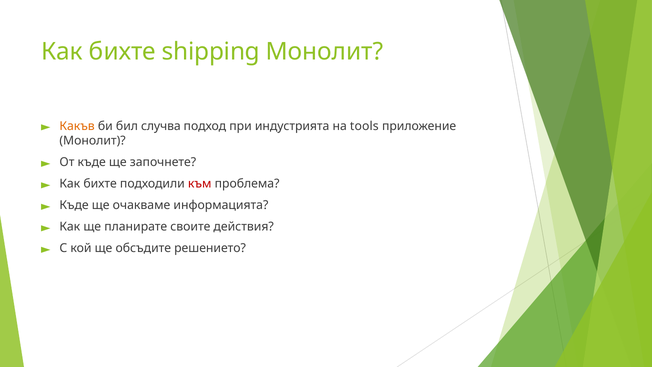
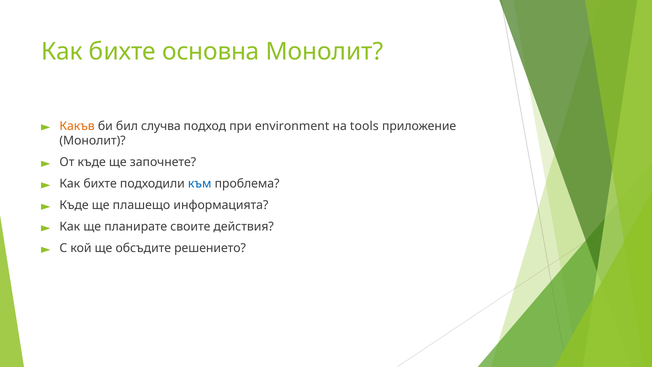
shipping: shipping -> основна (211, 51)
индустрията: индустрията -> environment (292, 126)
към colour: red -> blue (200, 184)
очакваме: очакваме -> плашещо (141, 205)
